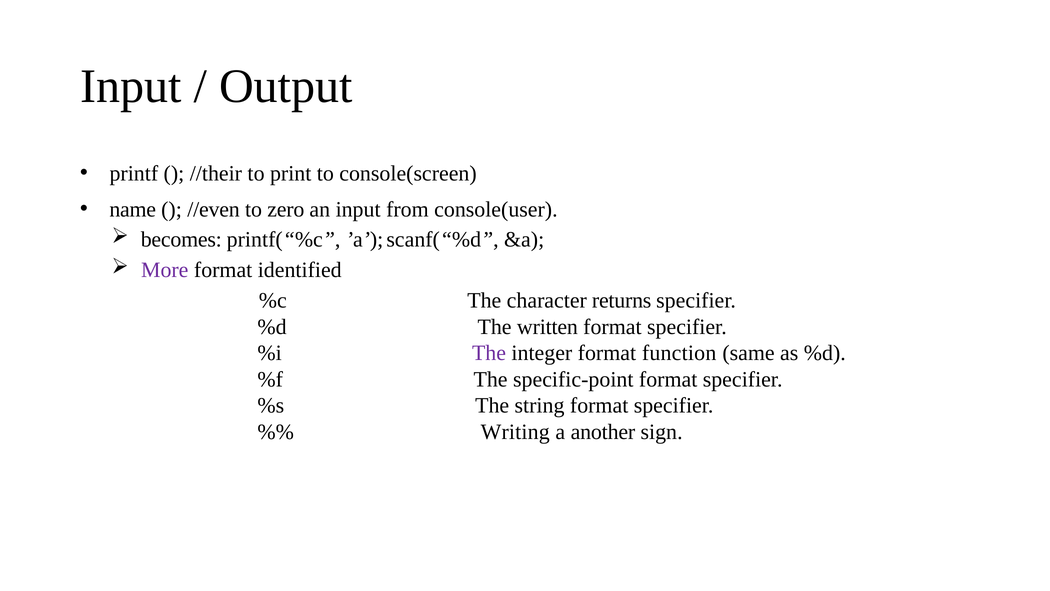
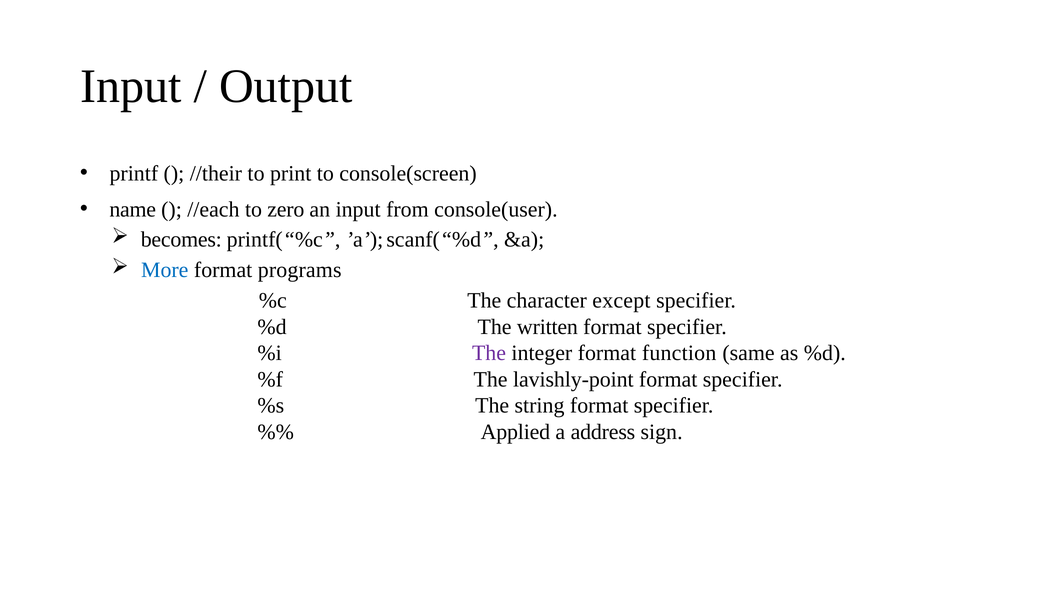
//even: //even -> //each (213, 209)
More colour: purple -> blue (165, 270)
identified: identified -> programs (300, 270)
returns: returns -> except (621, 300)
specific-point: specific-point -> lavishly-point (573, 379)
Writing: Writing -> Applied (515, 432)
another: another -> address (603, 432)
